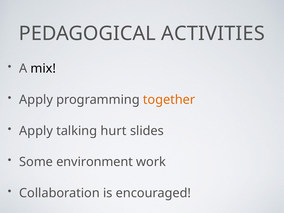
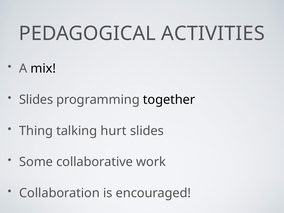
Apply: Apply -> Slides (36, 100)
together colour: orange -> black (169, 100)
Apply: Apply -> Thing (36, 131)
environment: environment -> collaborative (95, 162)
